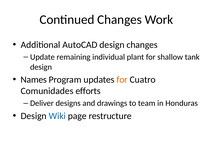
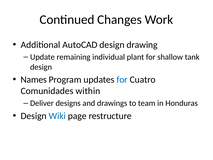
design changes: changes -> drawing (142, 45)
for colour: orange -> blue (122, 79)
efforts: efforts -> within (88, 91)
